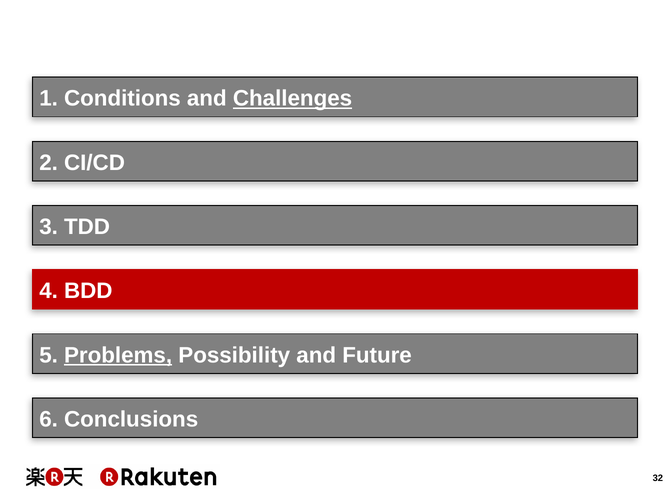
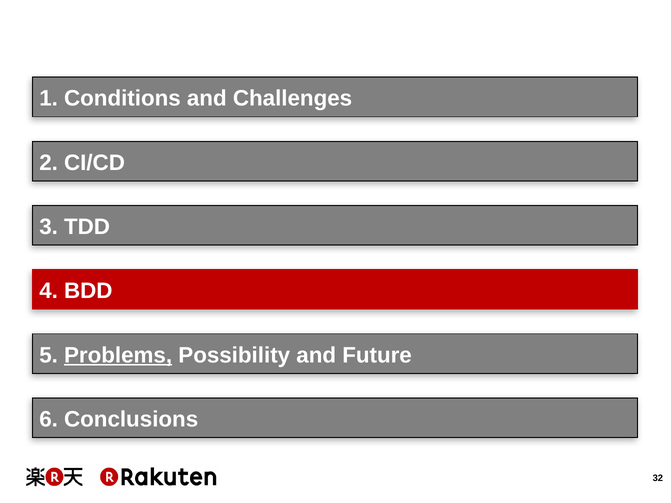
Challenges underline: present -> none (293, 99)
